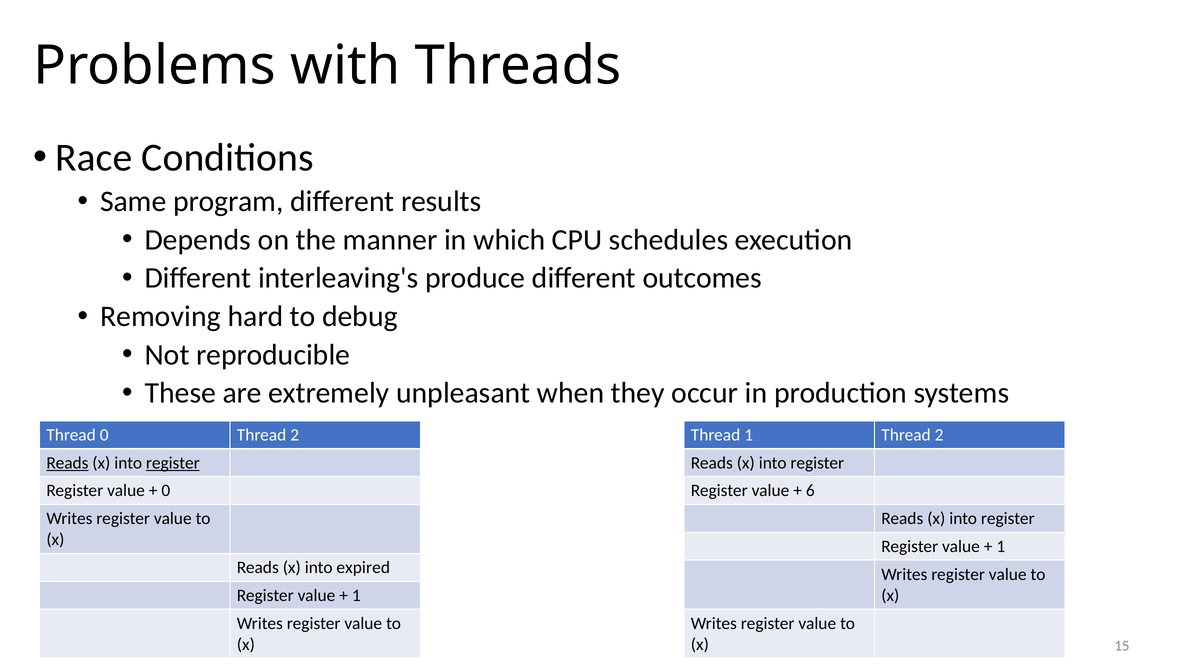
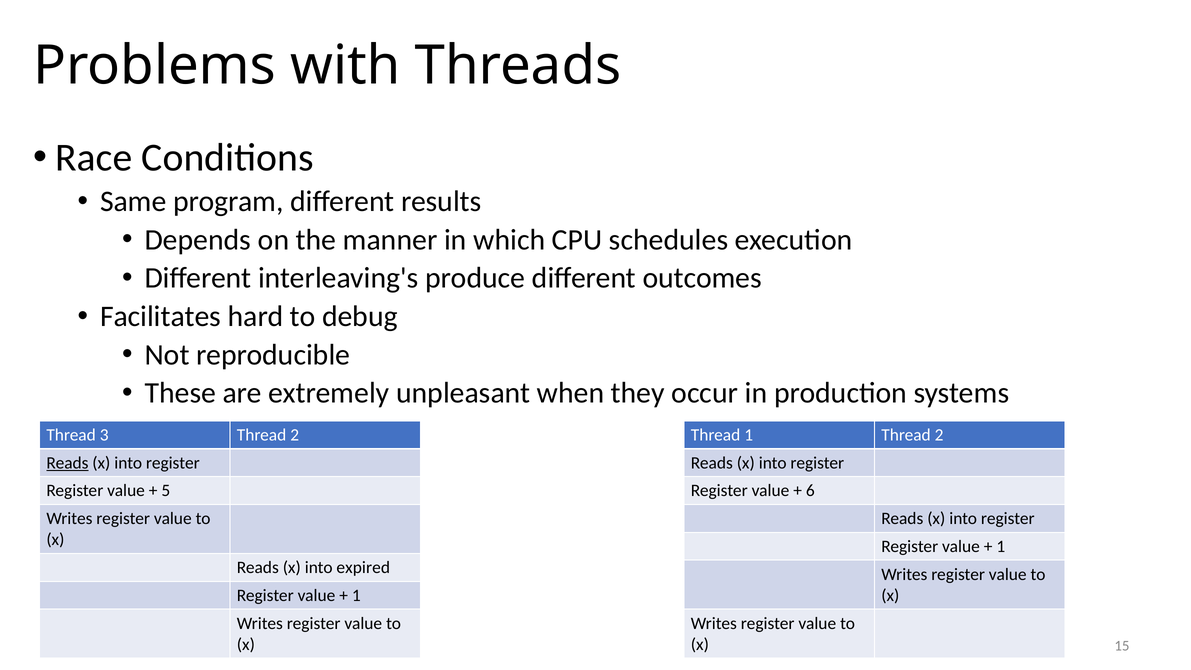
Removing: Removing -> Facilitates (161, 316)
Thread 0: 0 -> 3 (104, 435)
register underline: present -> none (173, 463)
0: 0 -> 5 (166, 491)
